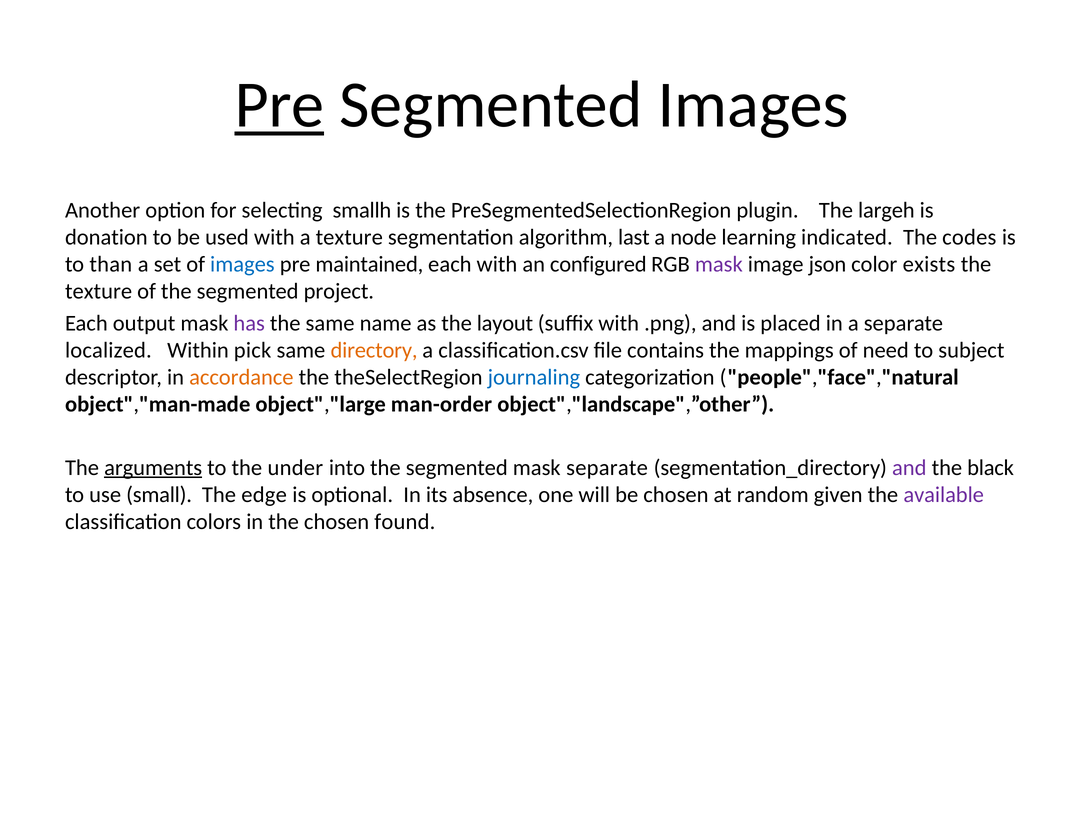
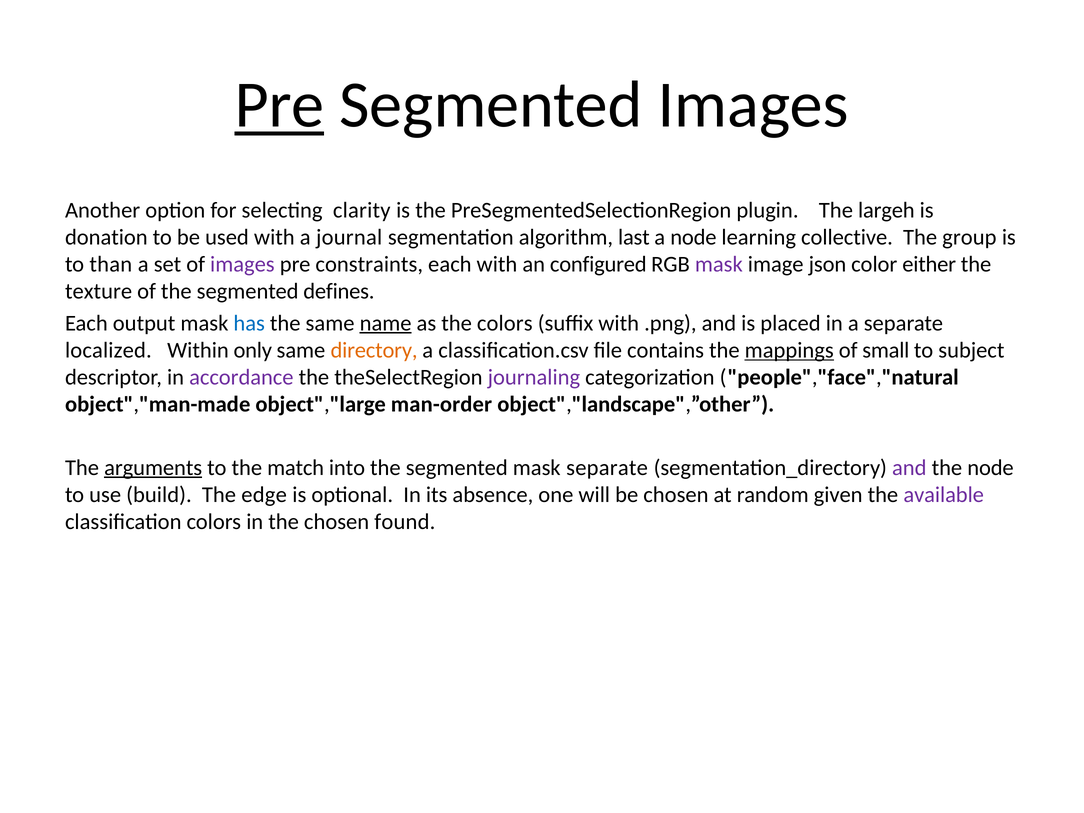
smallh: smallh -> clarity (362, 210)
a texture: texture -> journal (349, 237)
indicated: indicated -> collective (847, 237)
codes: codes -> group (969, 237)
images colour: blue -> purple (242, 264)
maintained: maintained -> constraints (369, 264)
exists: exists -> either (929, 264)
project: project -> defines (339, 292)
has colour: purple -> blue (249, 323)
name underline: none -> present (386, 323)
the layout: layout -> colors (505, 323)
pick: pick -> only (253, 350)
mappings underline: none -> present (789, 350)
need: need -> small (886, 350)
accordance colour: orange -> purple (241, 377)
journaling colour: blue -> purple (534, 377)
under: under -> match (296, 468)
the black: black -> node (991, 468)
small: small -> build (159, 495)
